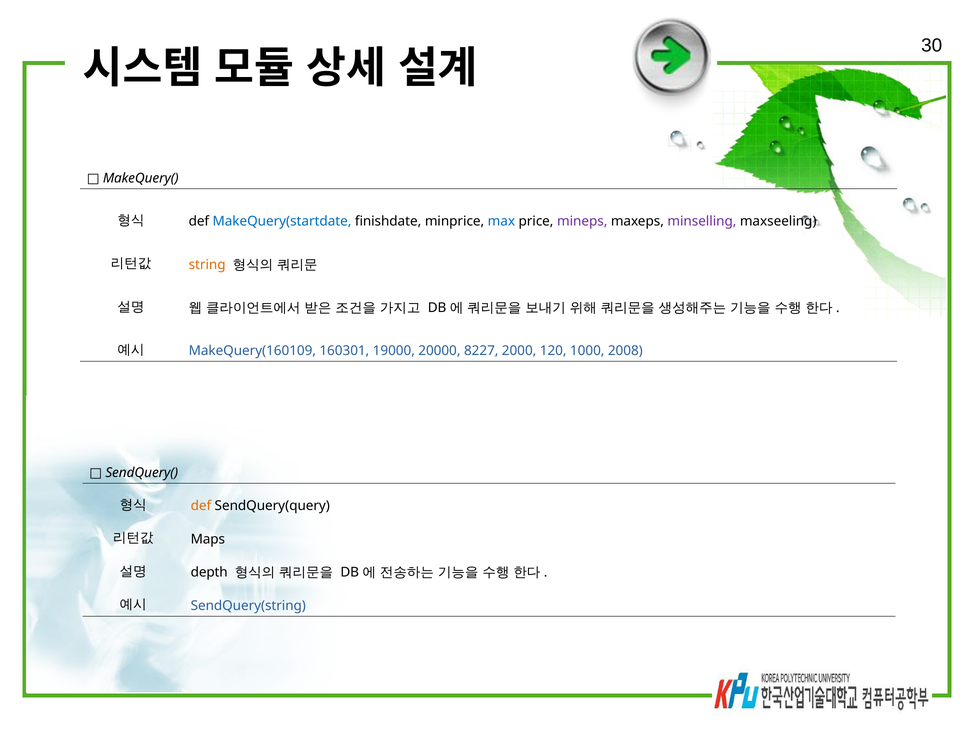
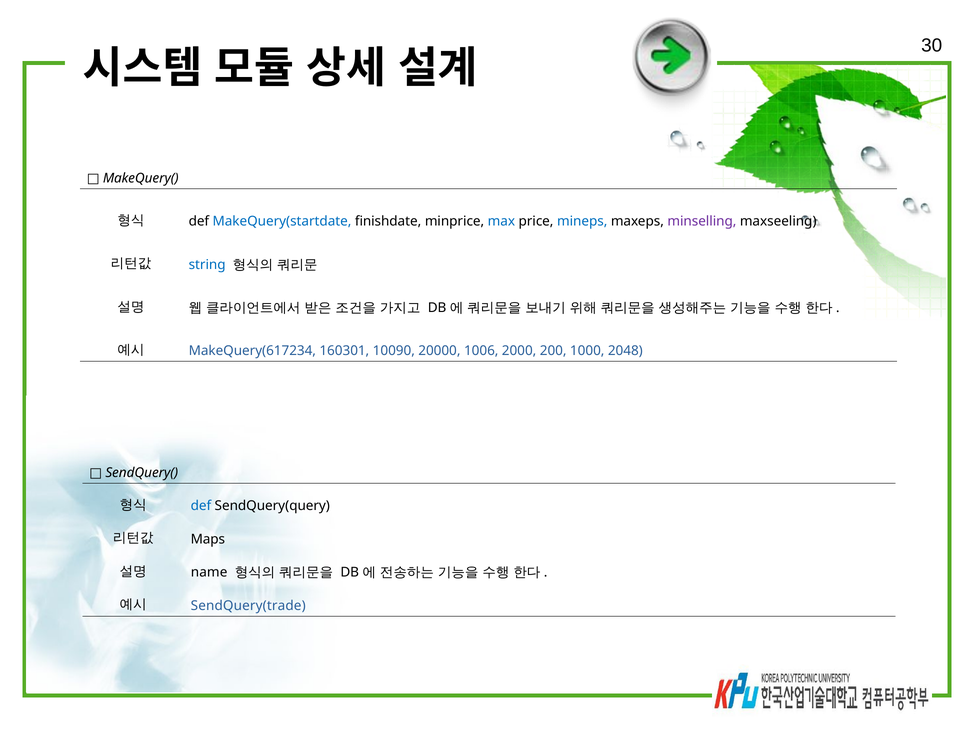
mineps colour: purple -> blue (582, 222)
string colour: orange -> blue (207, 265)
MakeQuery(160109: MakeQuery(160109 -> MakeQuery(617234 (252, 351)
19000: 19000 -> 10090 (394, 351)
8227: 8227 -> 1006 (481, 351)
120: 120 -> 200 (553, 351)
2008: 2008 -> 2048 (625, 351)
def colour: orange -> blue (201, 506)
depth: depth -> name (209, 573)
SendQuery(string: SendQuery(string -> SendQuery(trade (248, 606)
